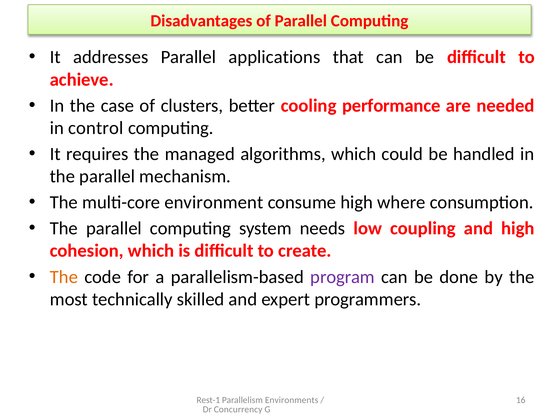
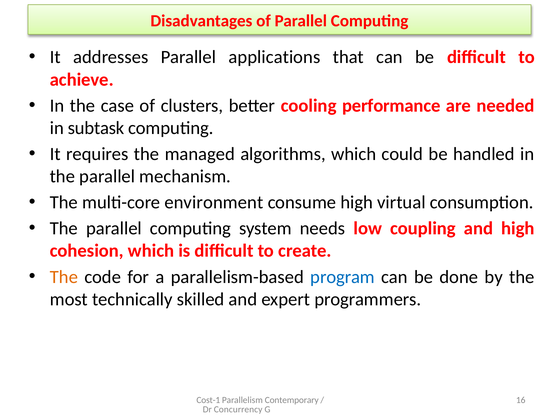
control: control -> subtask (96, 128)
where: where -> virtual (401, 203)
program colour: purple -> blue (343, 277)
Rest-1: Rest-1 -> Cost-1 (208, 400)
Environments: Environments -> Contemporary (292, 400)
